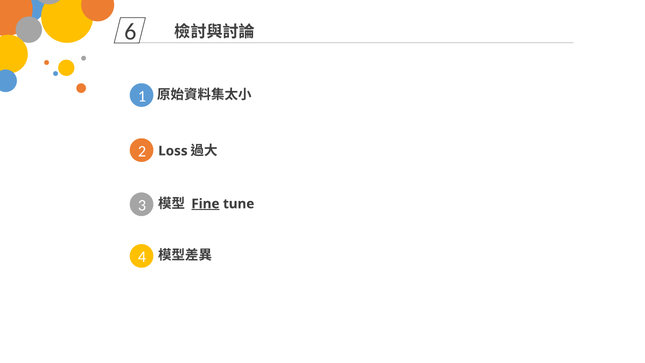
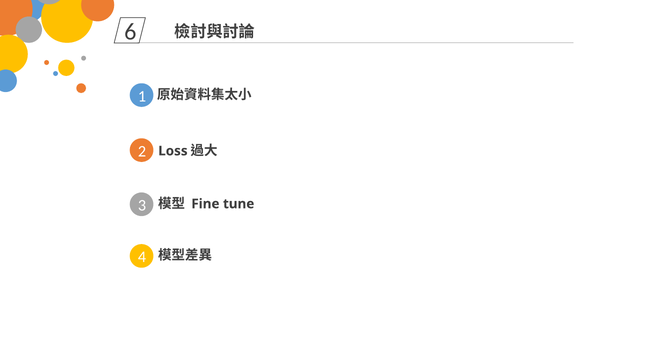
Fine underline: present -> none (205, 204)
